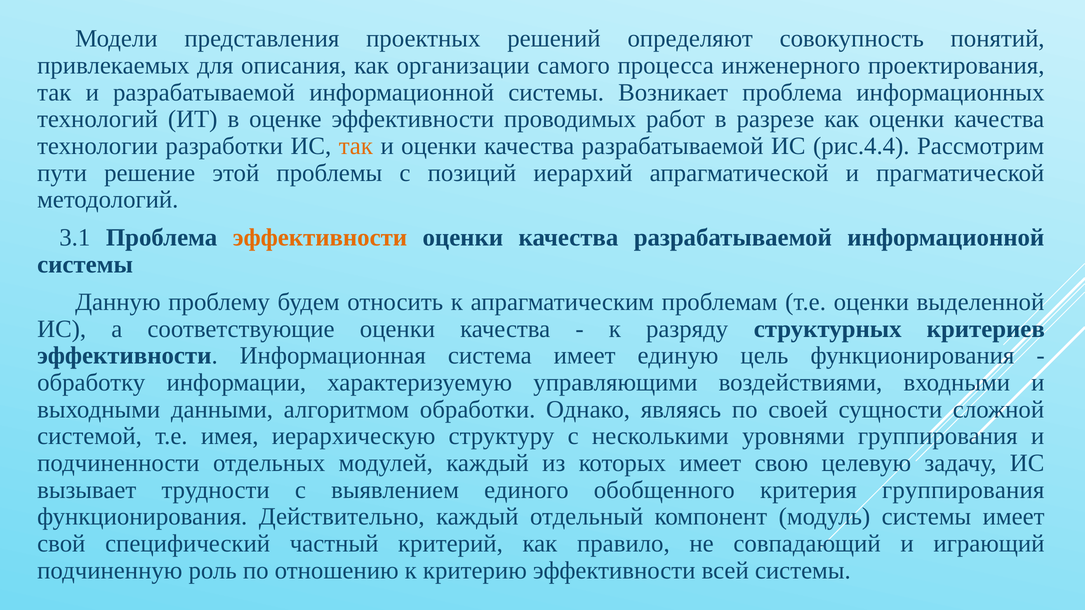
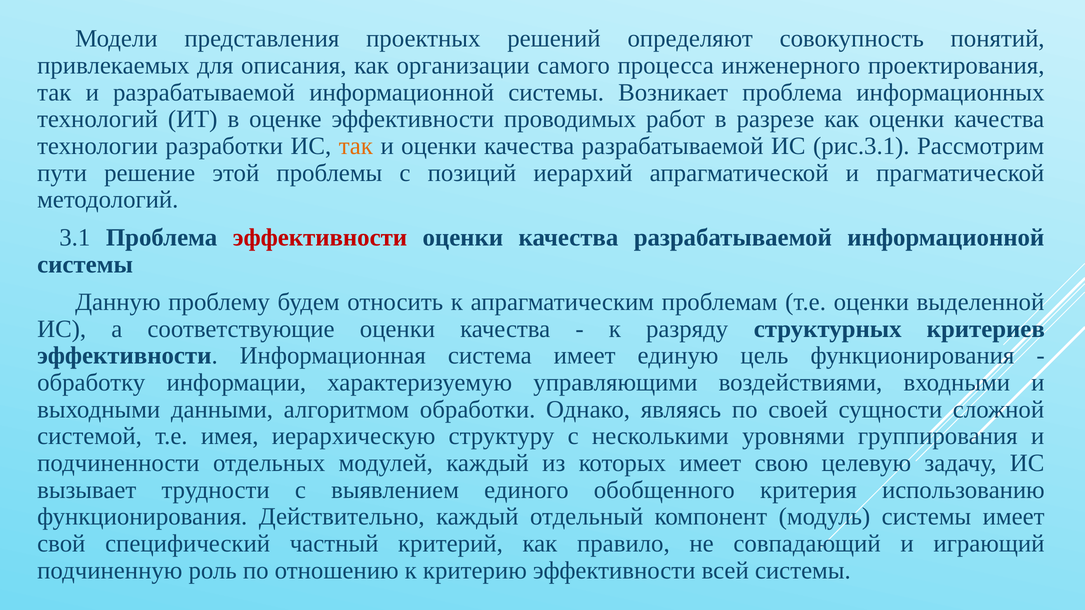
рис.4.4: рис.4.4 -> рис.3.1 (861, 146)
эффективности colour: orange -> red (320, 238)
критерия группирования: группирования -> использованию (963, 490)
